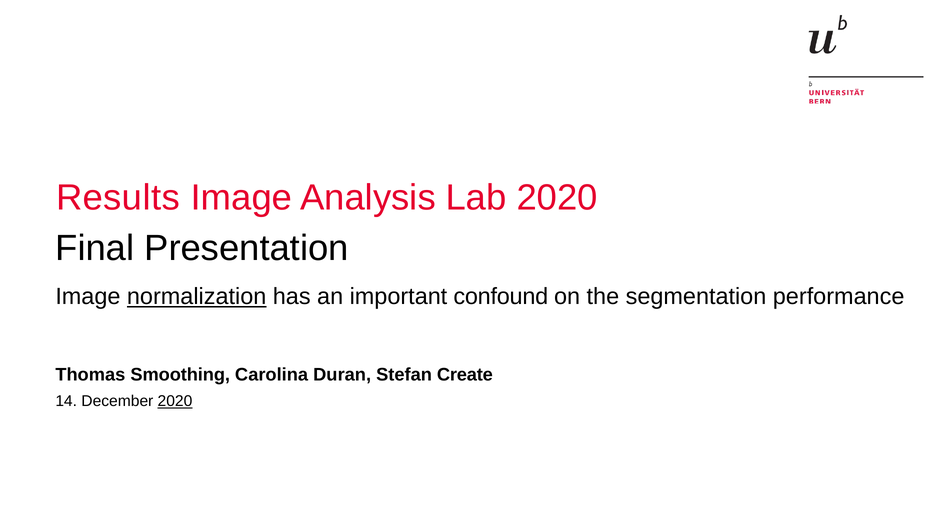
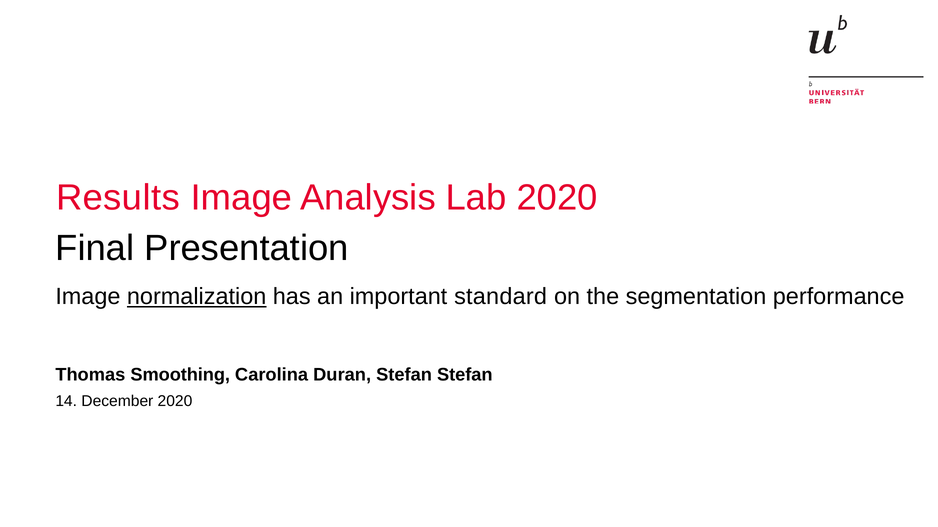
confound: confound -> standard (501, 297)
Stefan Create: Create -> Stefan (465, 375)
2020 underline: present -> none (175, 402)
